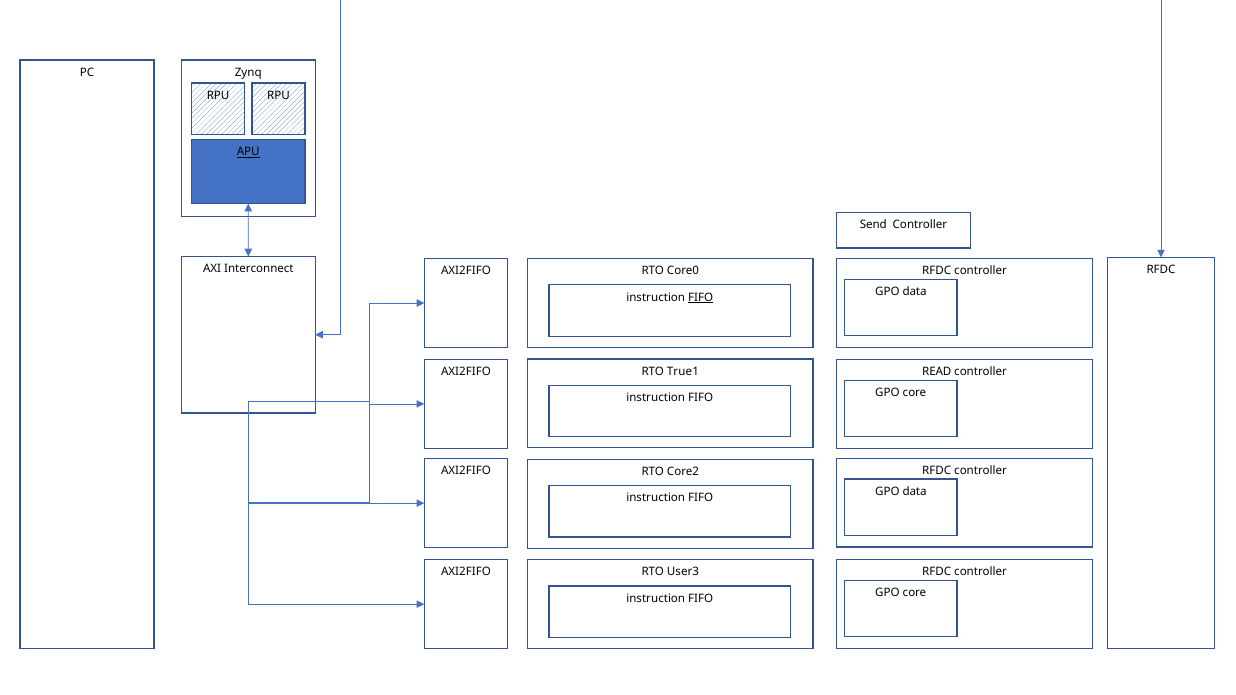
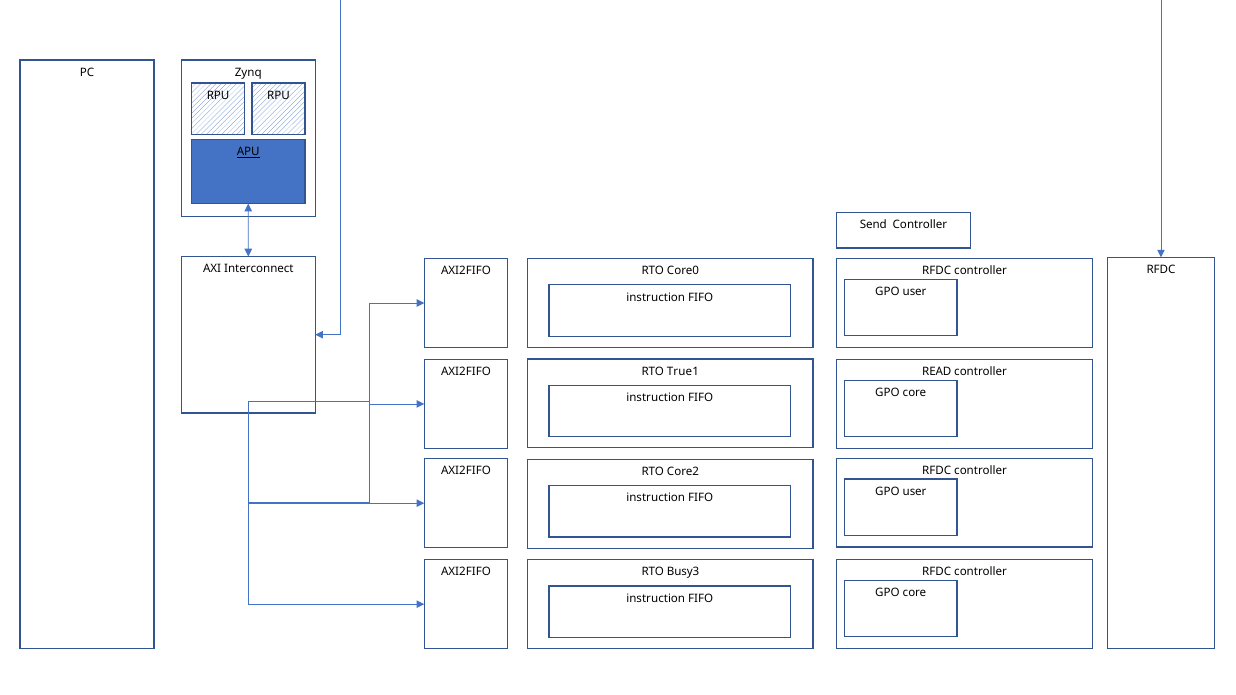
data: data -> user (915, 292)
FIFO underline: present -> none (701, 297)
data: data -> user (915, 491)
User3: User3 -> Busy3 (683, 572)
